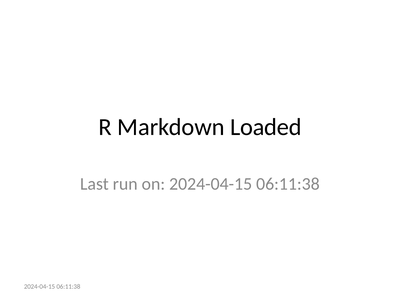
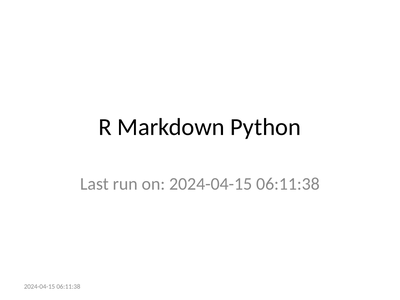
Loaded: Loaded -> Python (266, 127)
